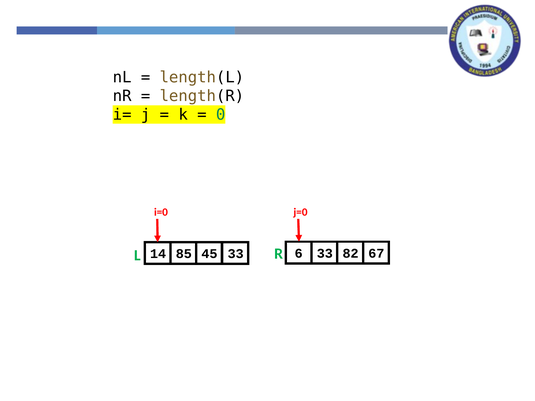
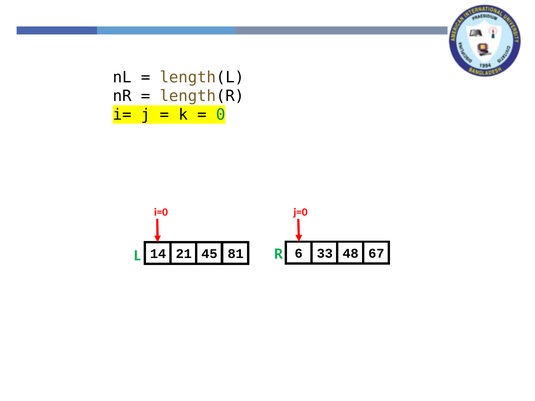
85: 85 -> 21 (184, 254)
45 33: 33 -> 81 (236, 254)
82: 82 -> 48 (351, 253)
